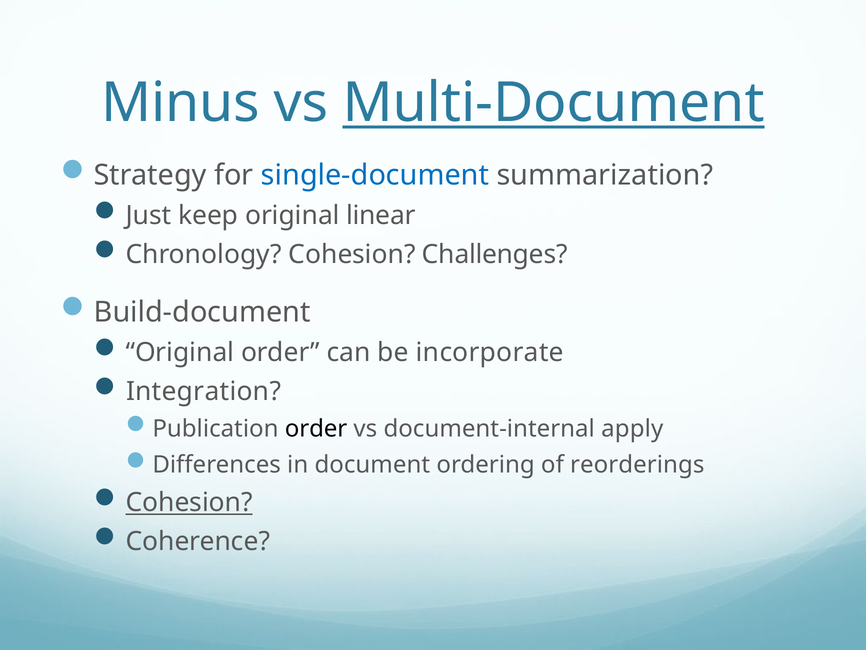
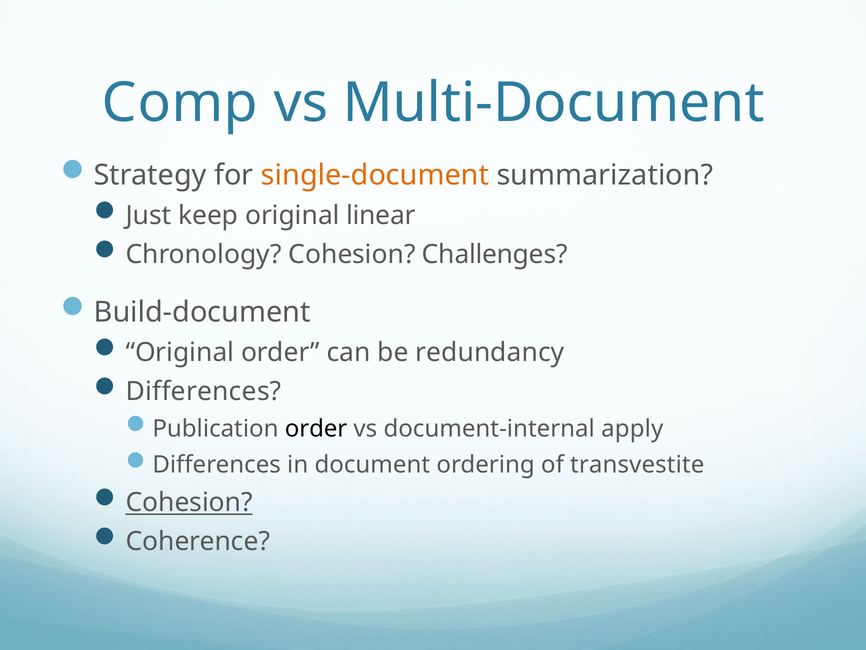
Minus: Minus -> Comp (180, 103)
Multi-Document underline: present -> none (554, 103)
single-document colour: blue -> orange (375, 175)
incorporate: incorporate -> redundancy (490, 352)
Integration: Integration -> Differences (204, 391)
reorderings: reorderings -> transvestite (637, 465)
